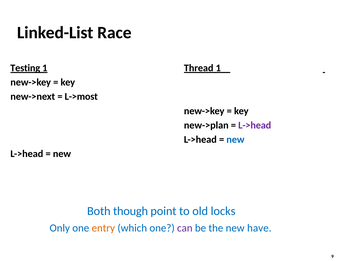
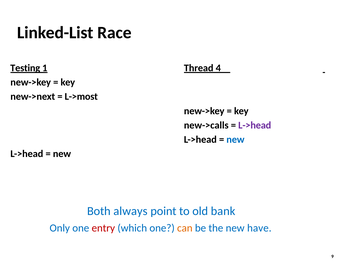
Thread 1: 1 -> 4 (218, 68)
new->plan: new->plan -> new->calls (206, 125)
though: though -> always (130, 211)
locks: locks -> bank (223, 211)
entry colour: orange -> red (103, 227)
can colour: purple -> orange (185, 227)
